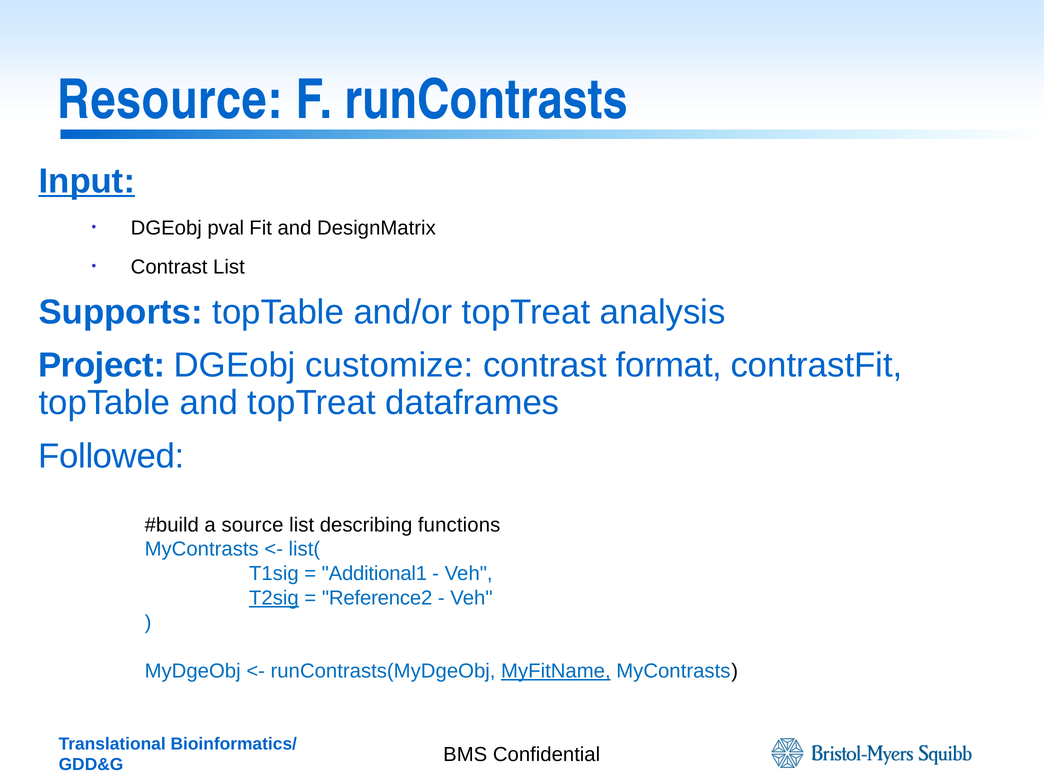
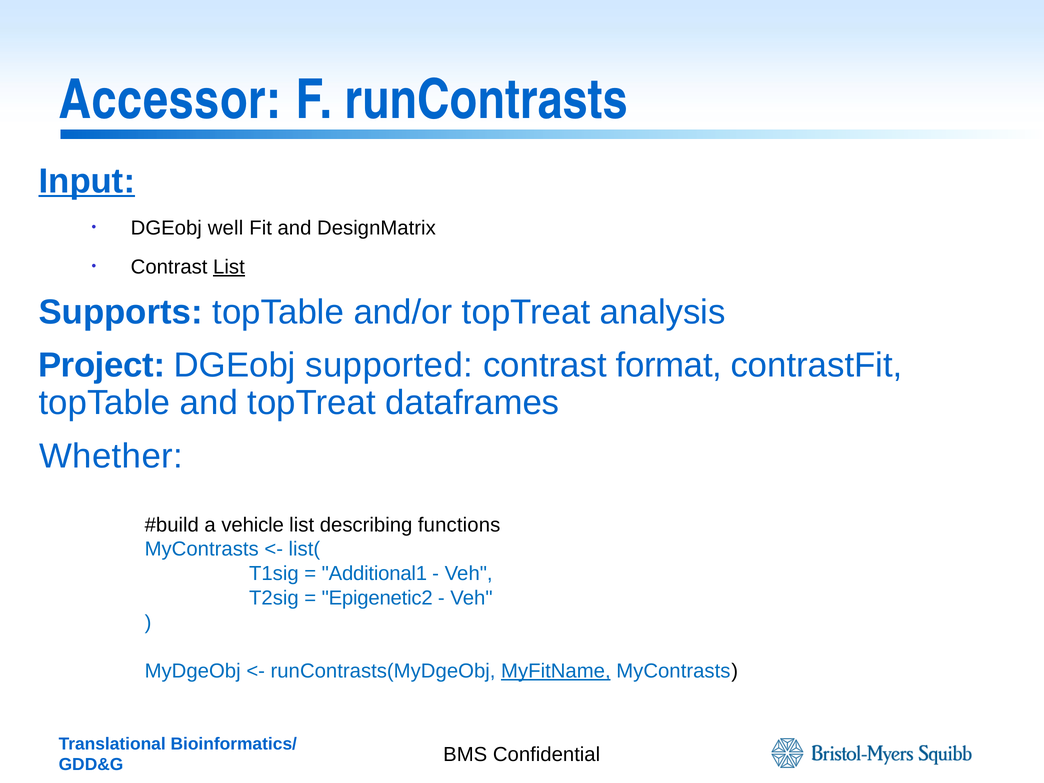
Resource: Resource -> Accessor (170, 100)
pval: pval -> well (226, 228)
List underline: none -> present (229, 267)
customize: customize -> supported (389, 365)
Followed: Followed -> Whether (111, 456)
source: source -> vehicle (253, 525)
T2sig underline: present -> none (274, 598)
Reference2: Reference2 -> Epigenetic2 (377, 598)
